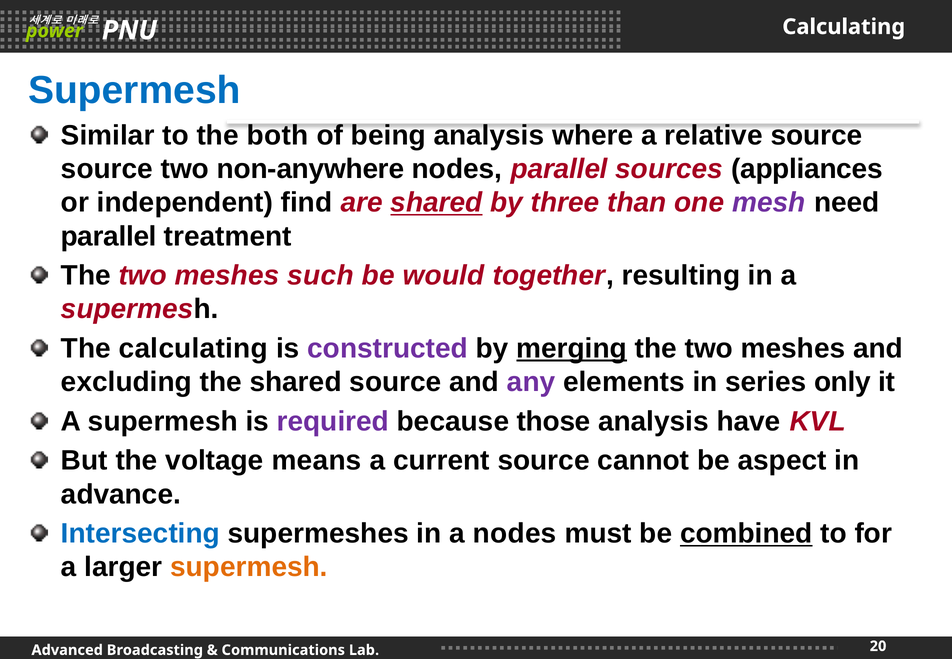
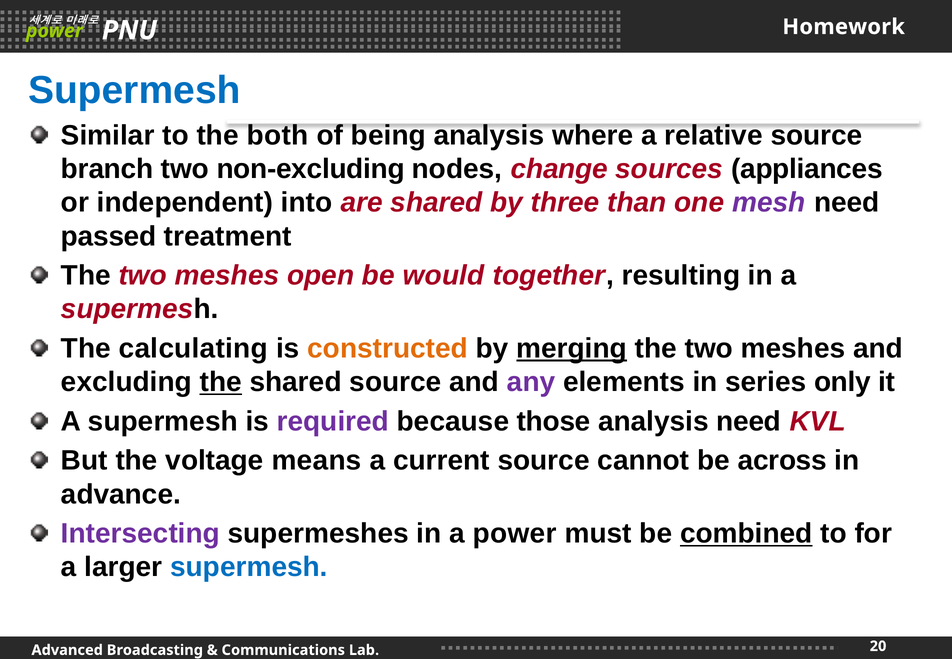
Calculating: Calculating -> Homework (844, 27)
source: source -> branch (107, 169)
non-anywhere: non-anywhere -> non-excluding (311, 169)
nodes parallel: parallel -> change (559, 169)
find: find -> into (306, 203)
shared underline: present -> none (436, 203)
parallel: parallel -> passed (109, 236)
such: such -> open (321, 276)
constructed colour: purple -> orange (388, 349)
the underline: none -> present (221, 382)
analysis have: have -> need (749, 421)
aspect: aspect -> across (782, 461)
Intersecting colour: blue -> purple (140, 534)
a nodes: nodes -> power (515, 534)
supermesh colour: orange -> blue (249, 567)
